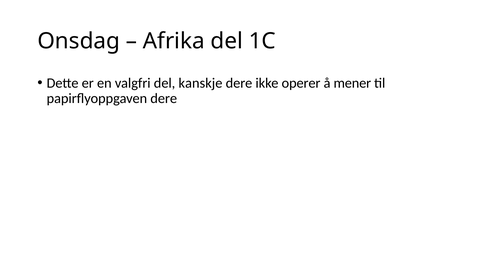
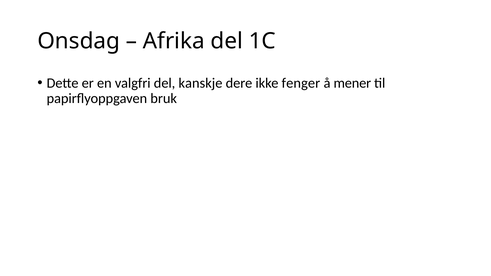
operer: operer -> fenger (301, 83)
papirflyoppgaven dere: dere -> bruk (164, 98)
